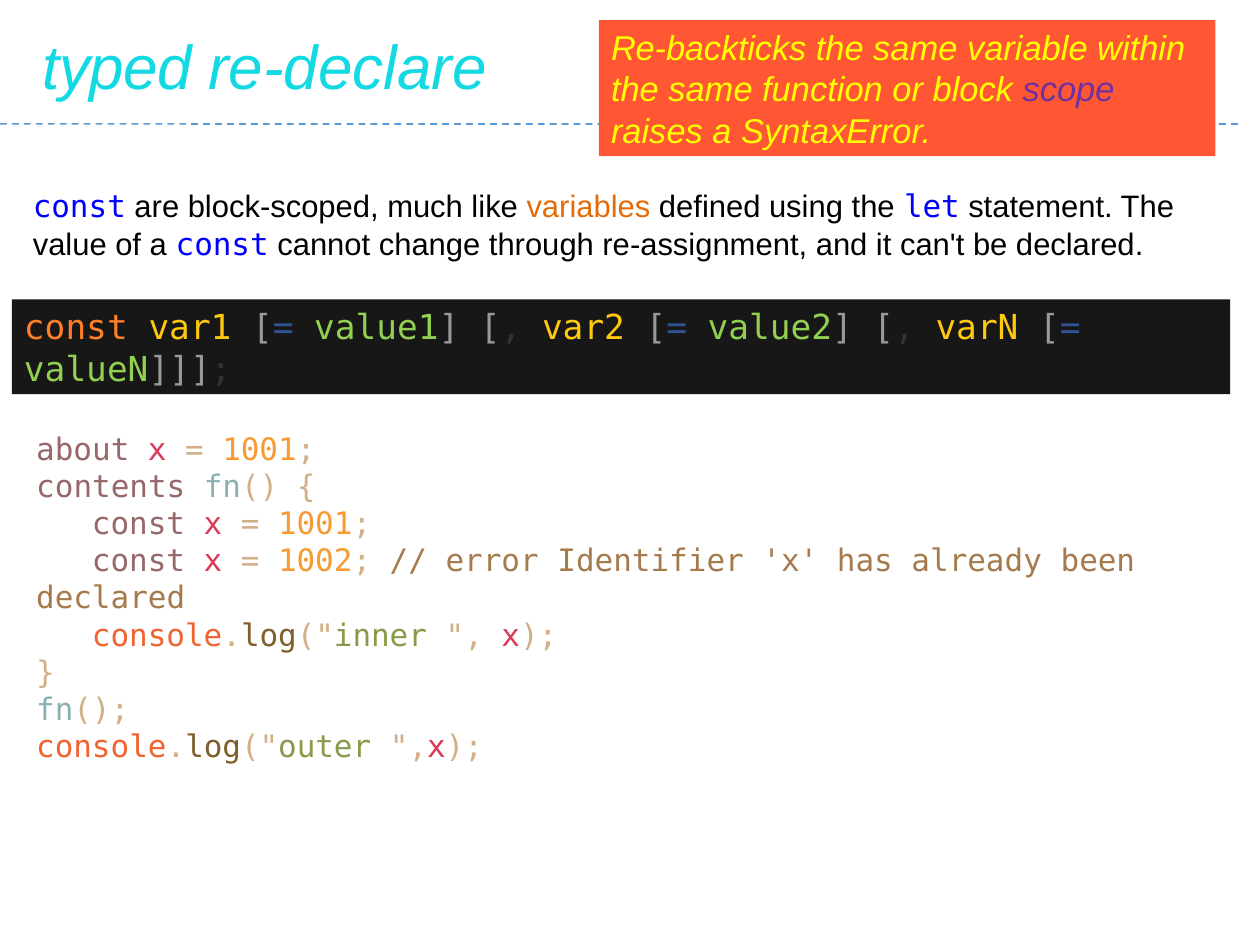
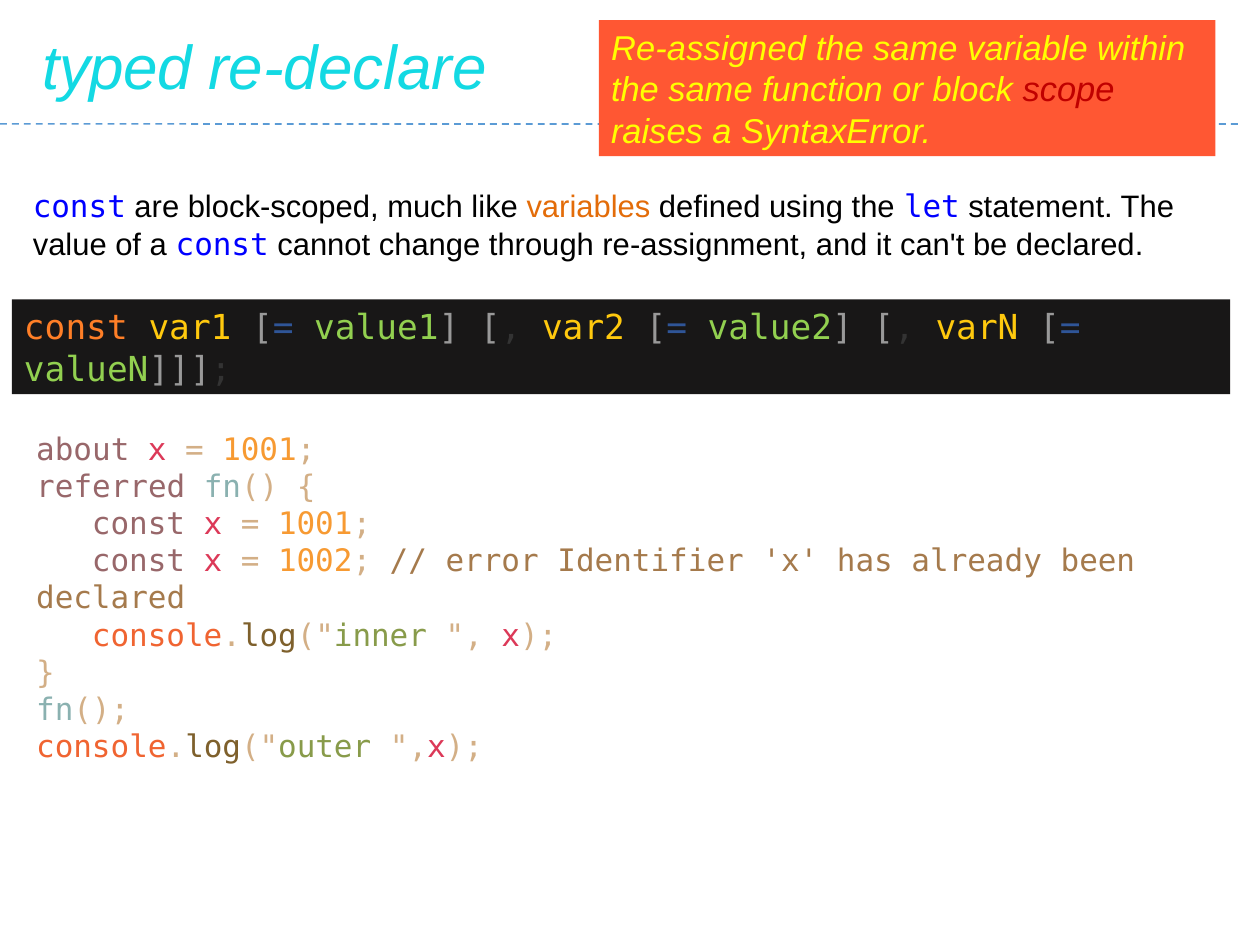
Re-backticks: Re-backticks -> Re-assigned (708, 49)
scope colour: purple -> red (1069, 91)
contents: contents -> referred (111, 487)
